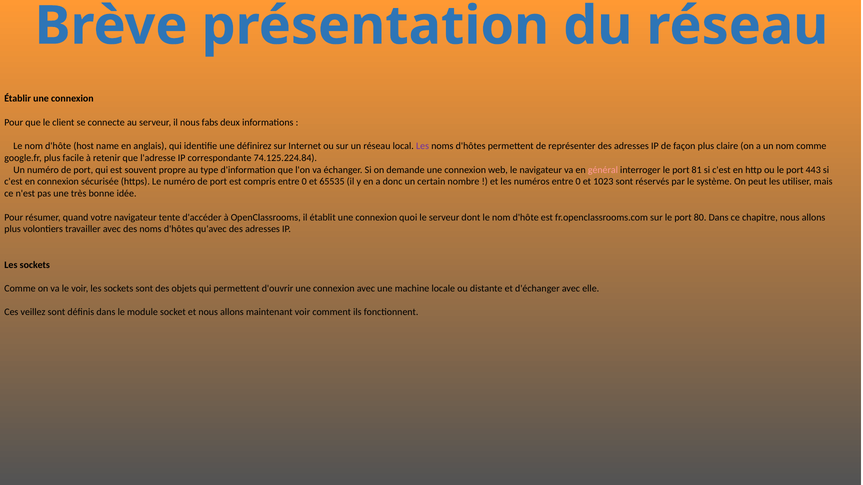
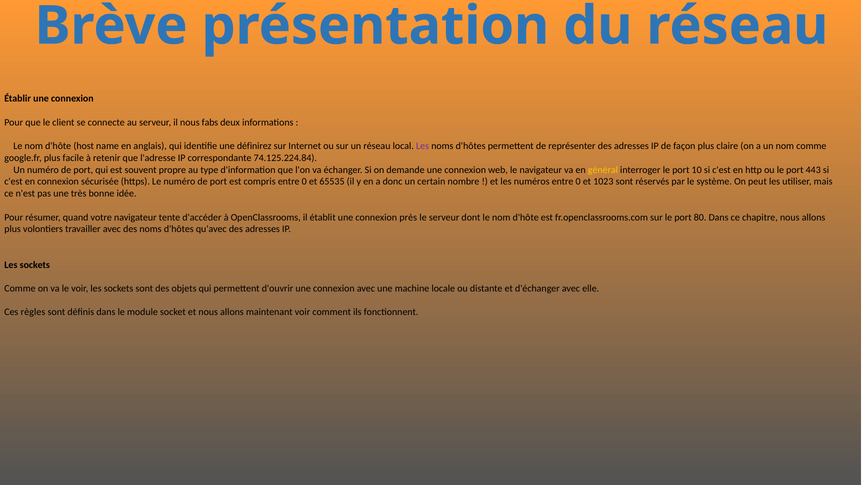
général colour: pink -> yellow (603, 170)
81: 81 -> 10 (697, 170)
quoi: quoi -> près (408, 218)
veillez: veillez -> règles (33, 313)
